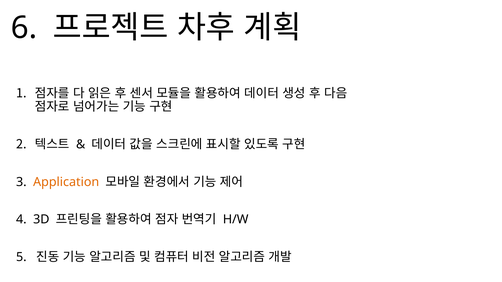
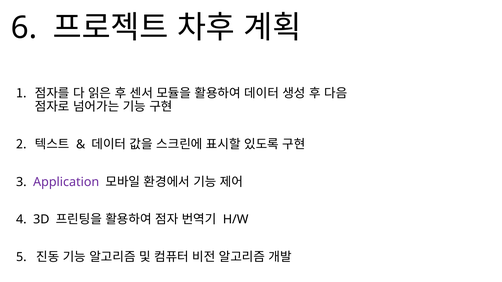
Application colour: orange -> purple (66, 182)
